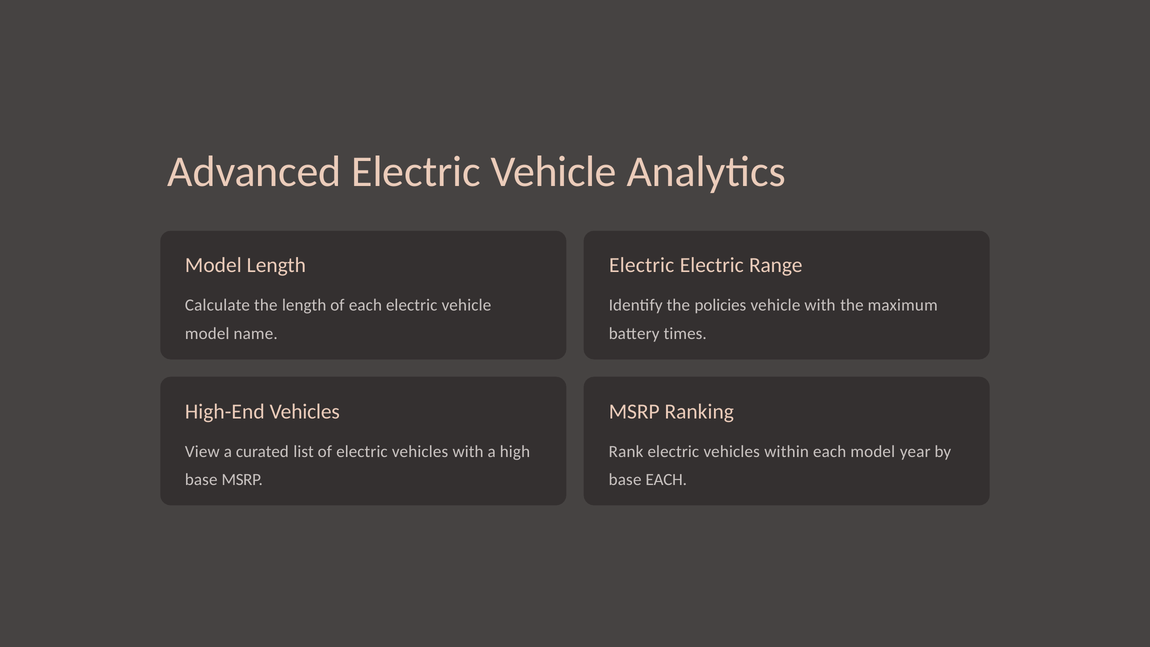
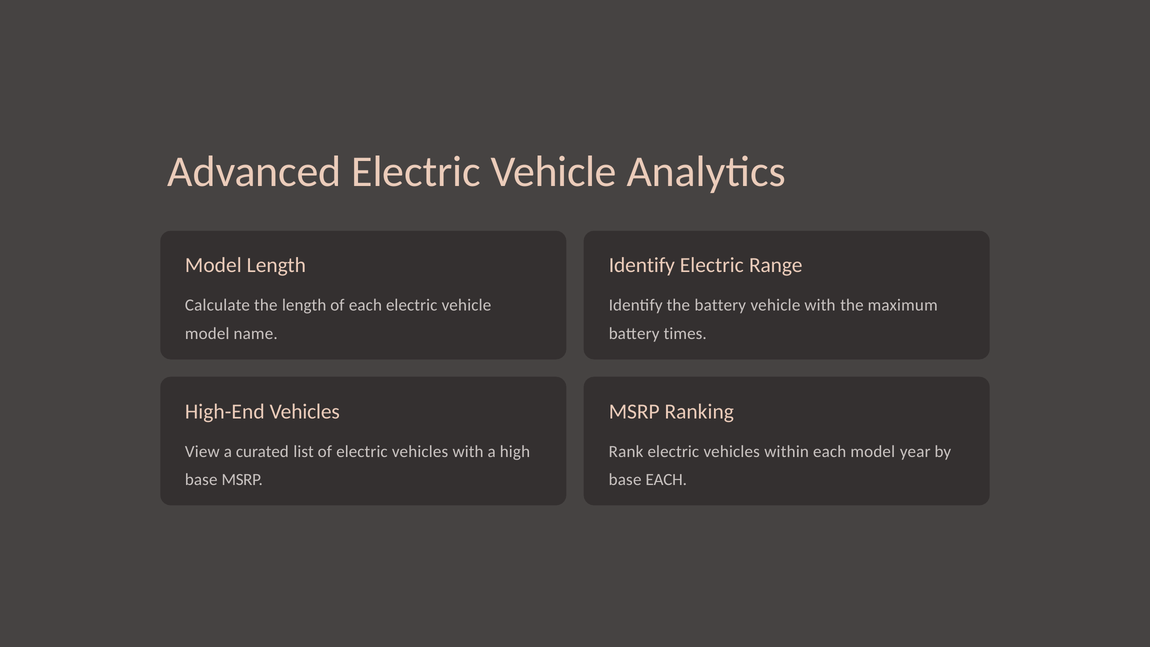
Electric: Electric -> Identify (642, 265)
the policies: policies -> battery (720, 305)
